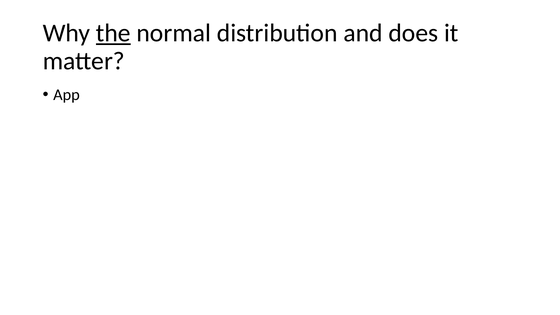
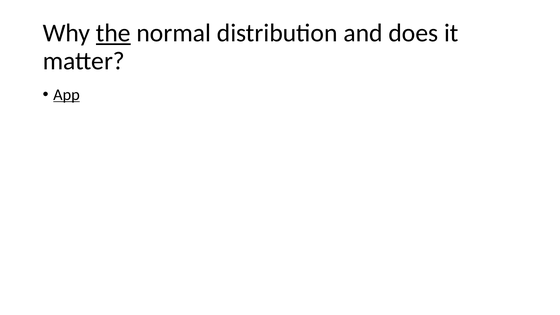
App underline: none -> present (66, 95)
